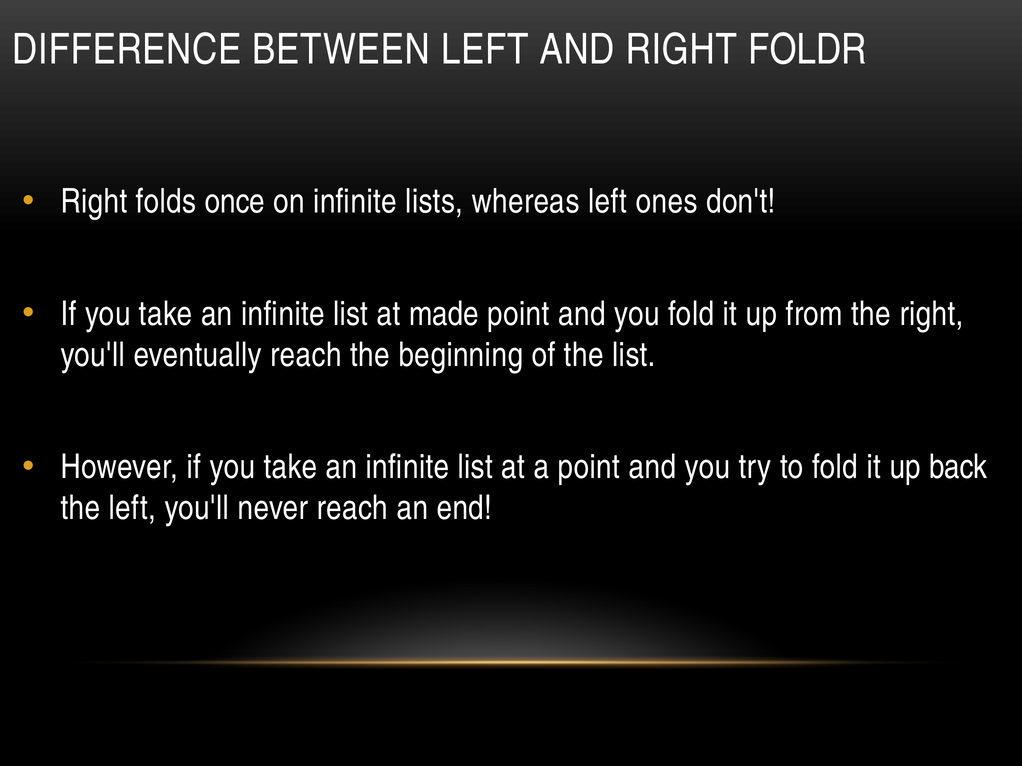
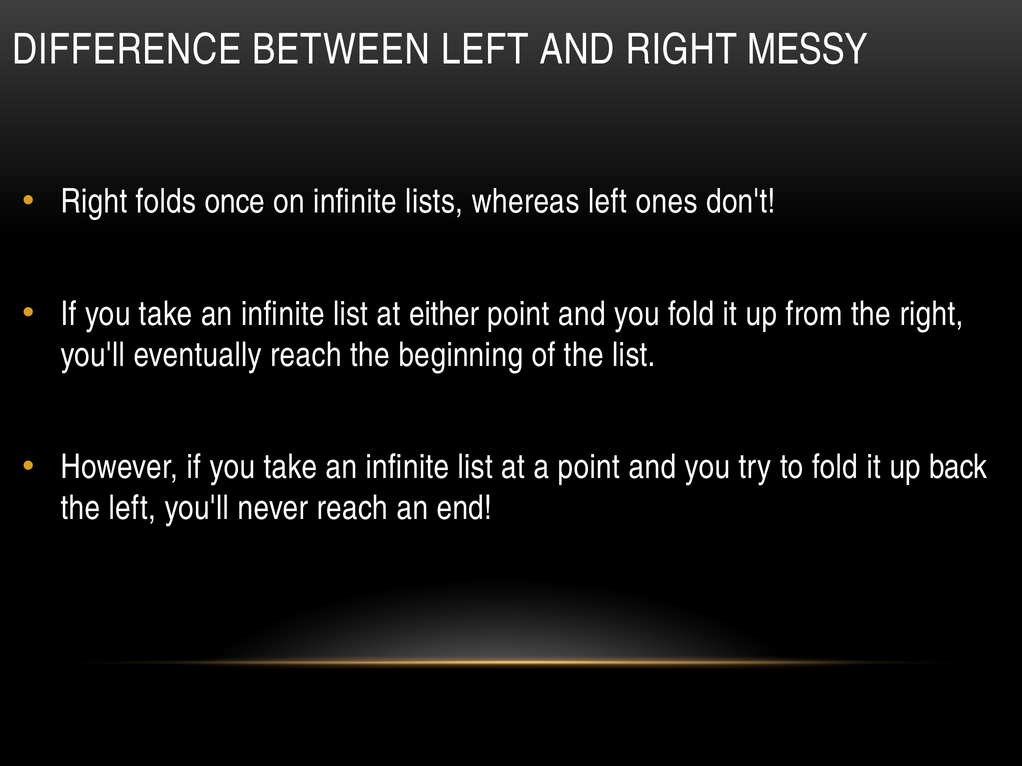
FOLDR: FOLDR -> MESSY (808, 50)
made: made -> either (444, 314)
